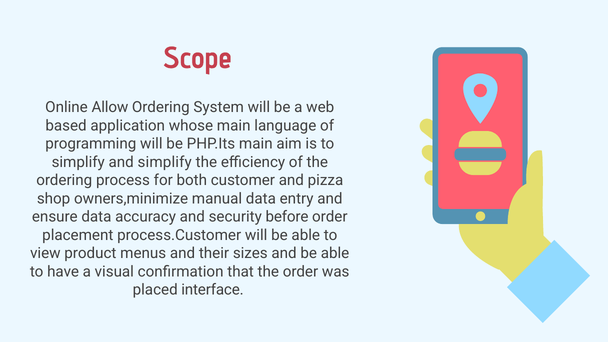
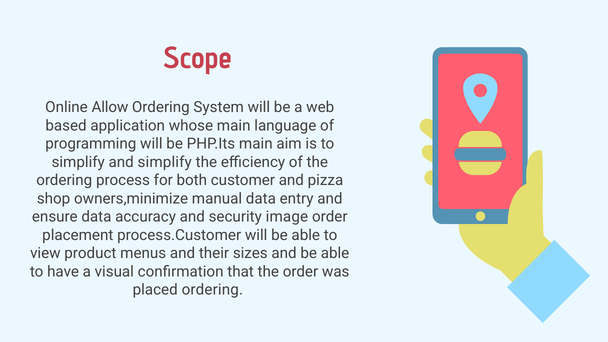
before: before -> image (287, 217)
placed interface: interface -> ordering (212, 290)
